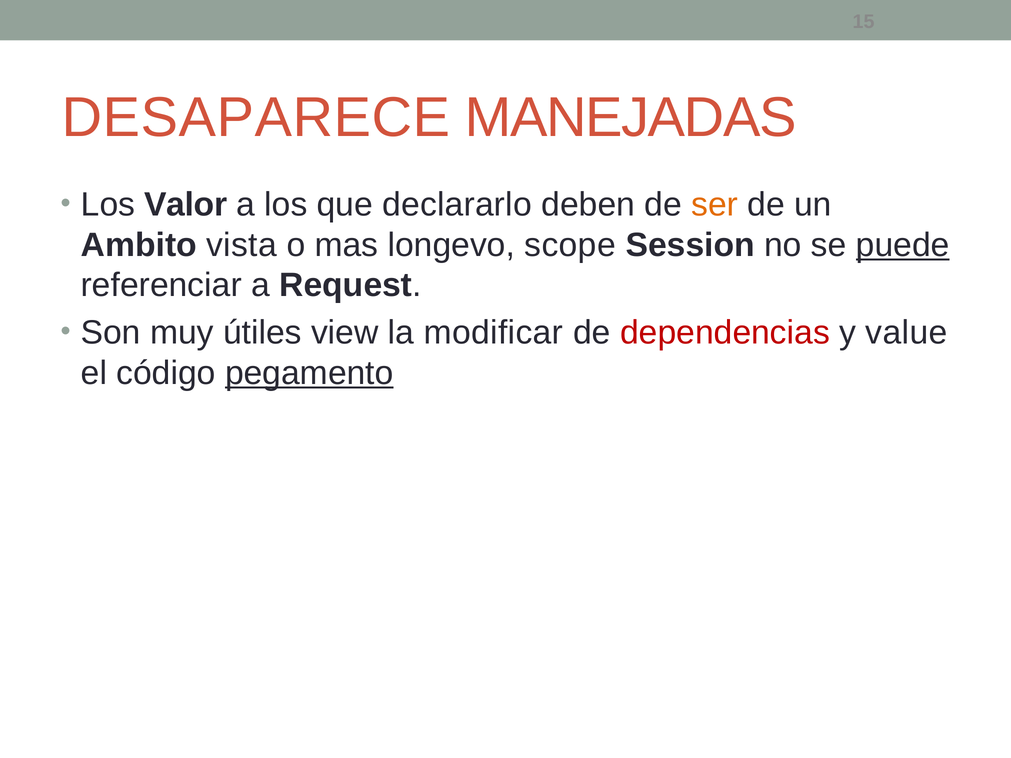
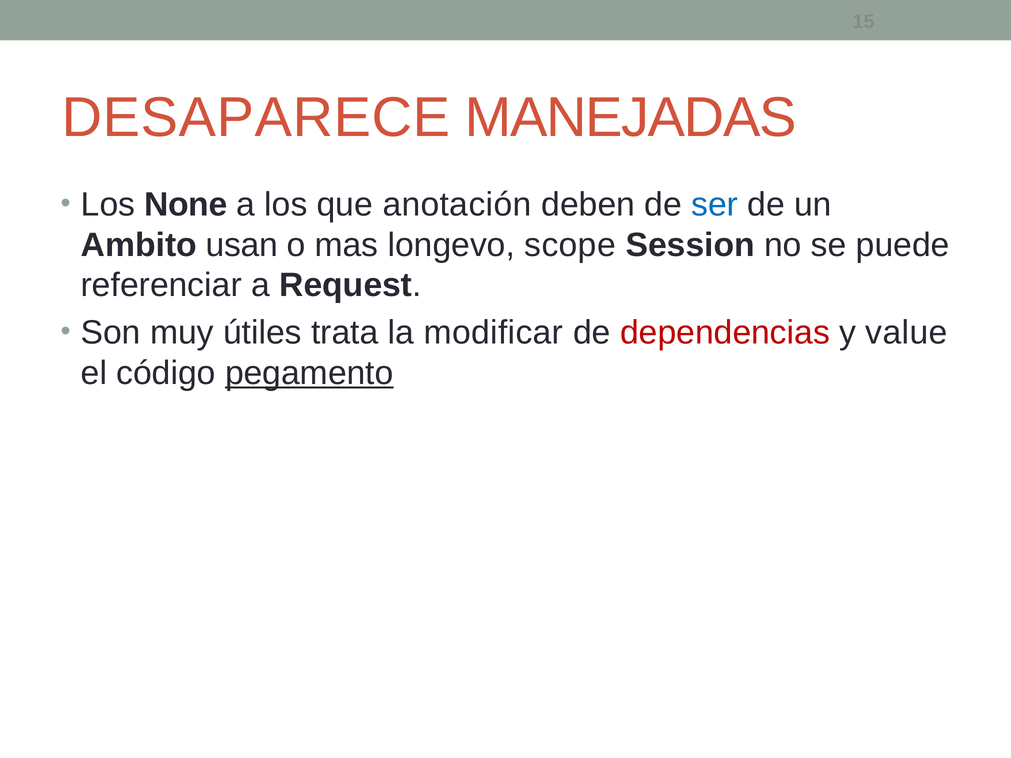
Valor: Valor -> None (186, 205)
declararlo: declararlo -> anotación (457, 205)
ser colour: orange -> blue (715, 205)
vista: vista -> usan (242, 245)
puede underline: present -> none (903, 245)
view: view -> trata (345, 333)
